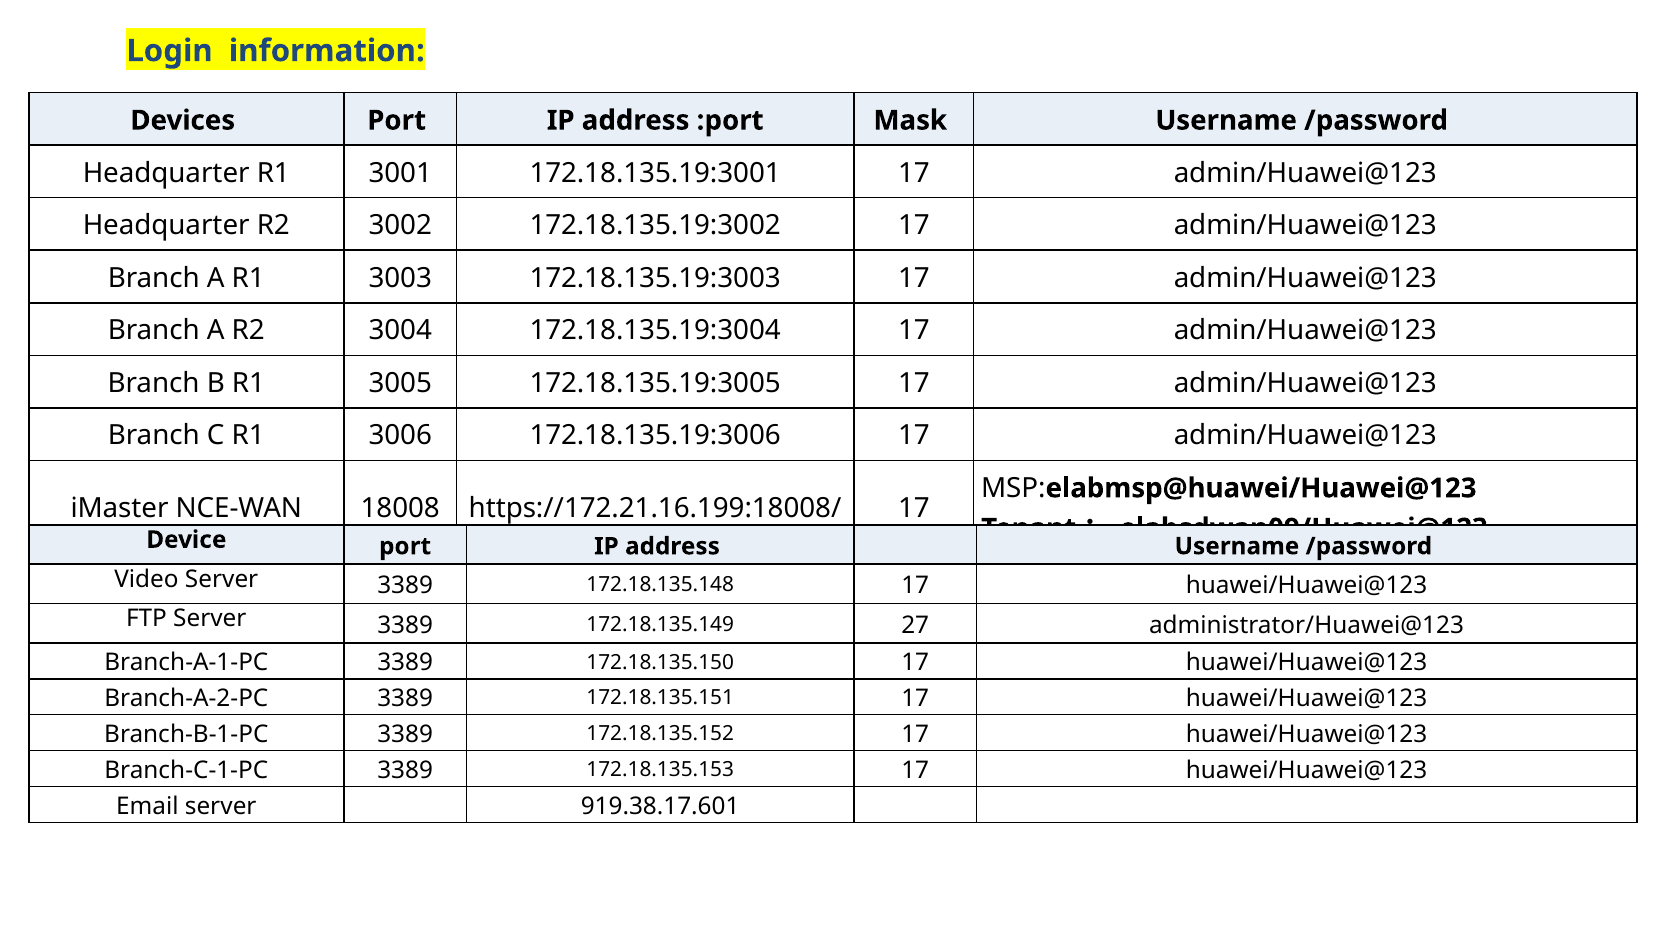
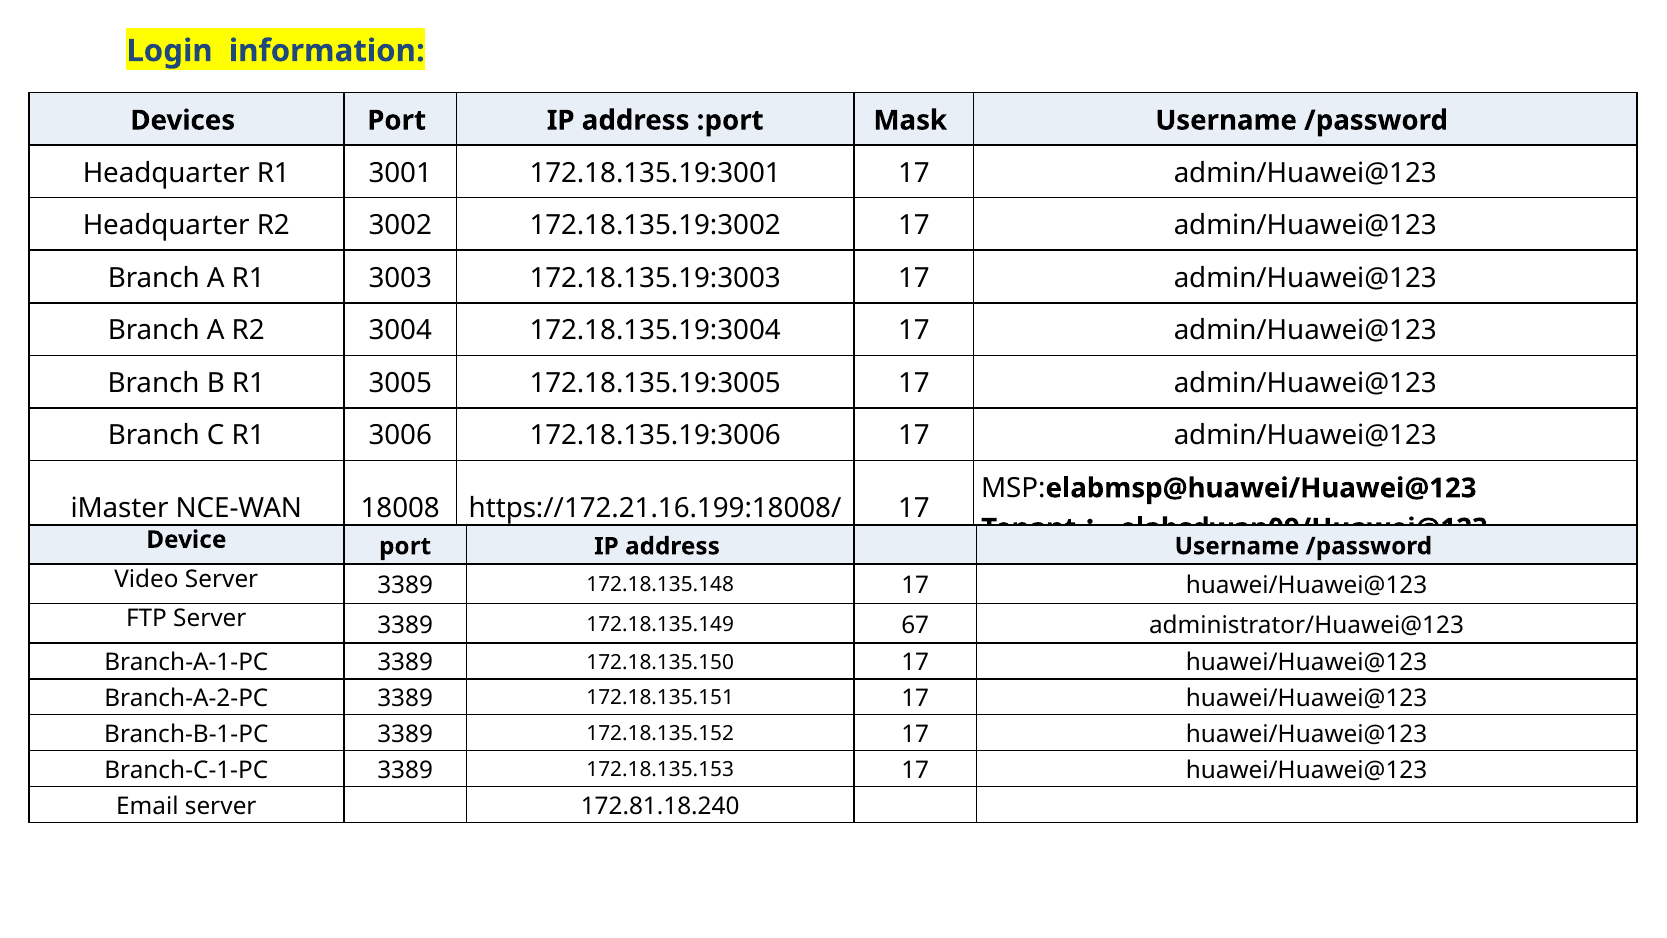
27: 27 -> 67 (915, 625)
919.38.17.601: 919.38.17.601 -> 172.81.18.240 (660, 806)
